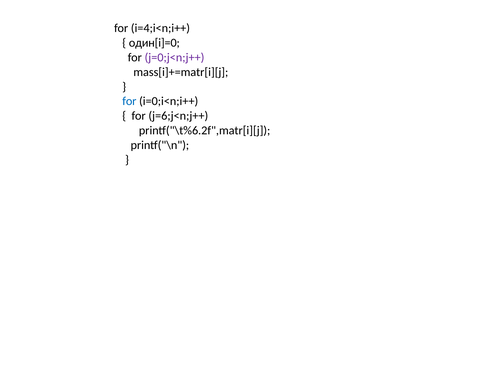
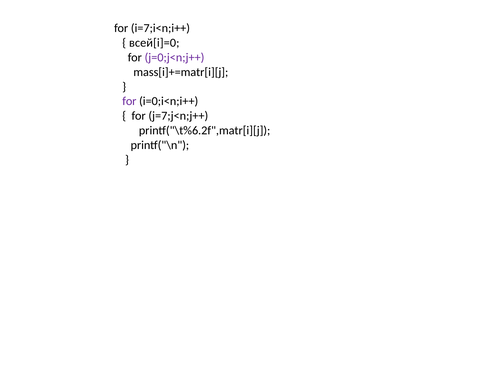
i=4;i<n;i++: i=4;i<n;i++ -> i=7;i<n;i++ (160, 28)
один[i]=0: один[i]=0 -> всей[i]=0 (154, 43)
for colour: blue -> purple (129, 101)
j=6;j<n;j++: j=6;j<n;j++ -> j=7;j<n;j++ (178, 116)
